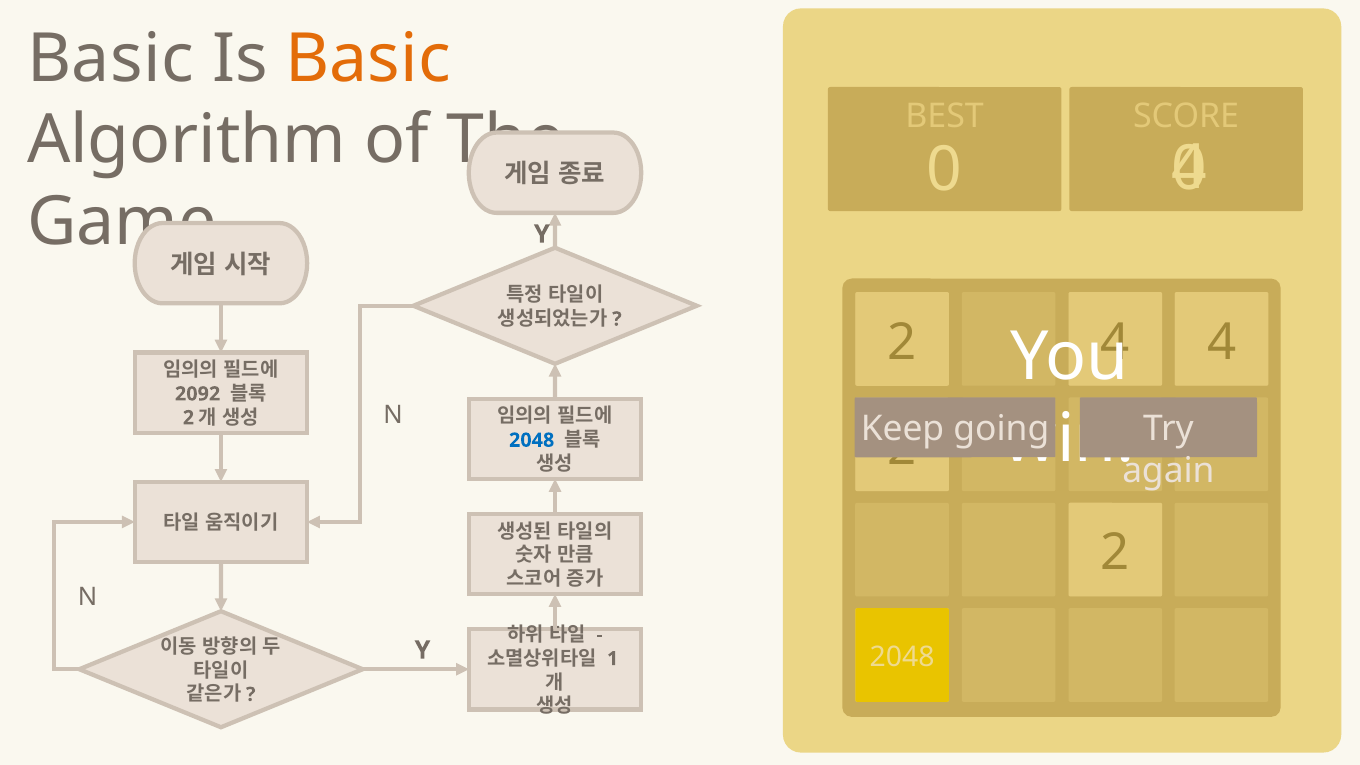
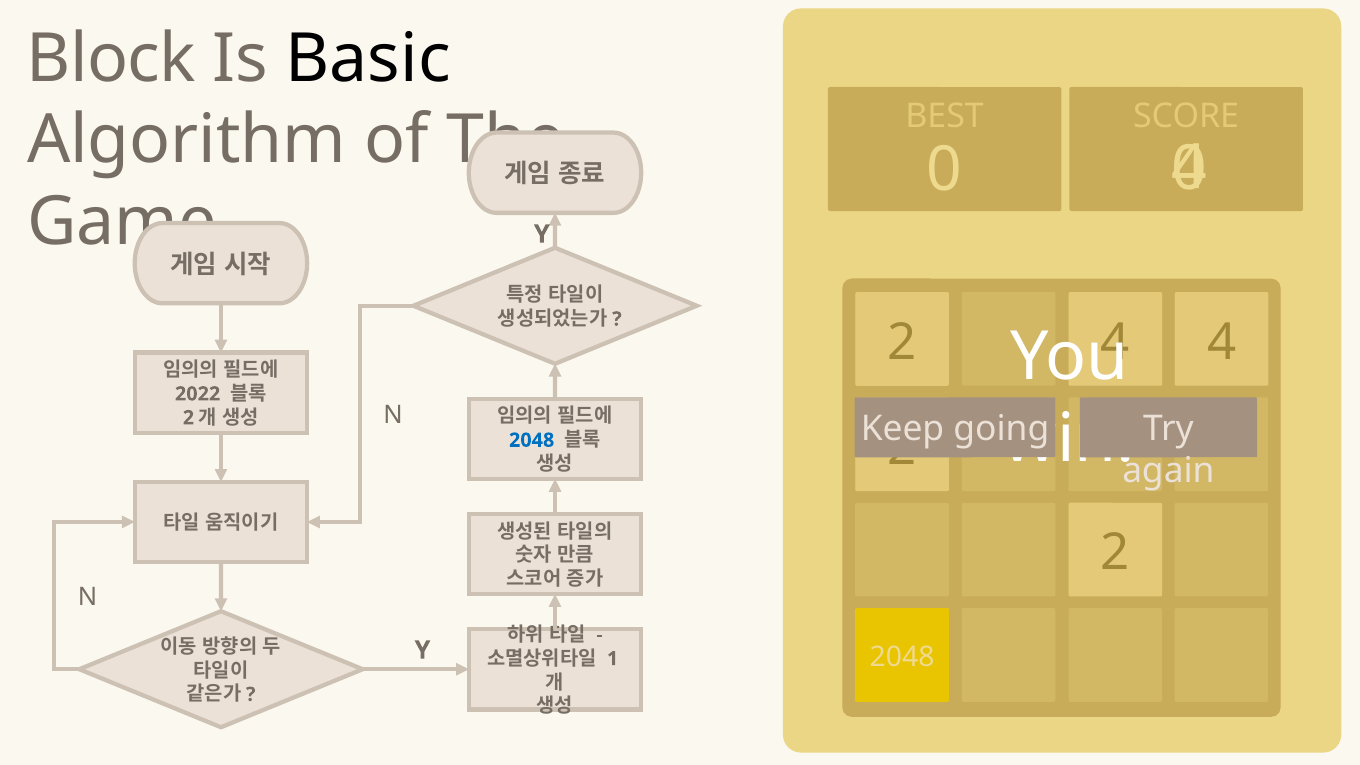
Basic: Basic -> Block (111, 59)
Basic colour: orange -> black (368, 59)
2092: 2092 -> 2022 (198, 394)
